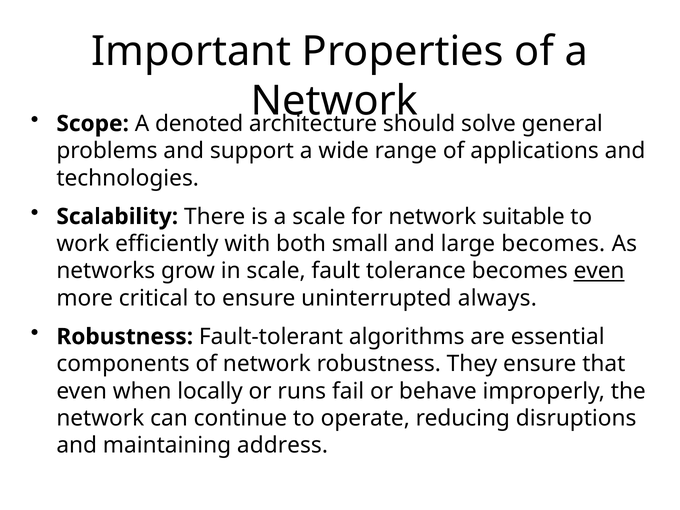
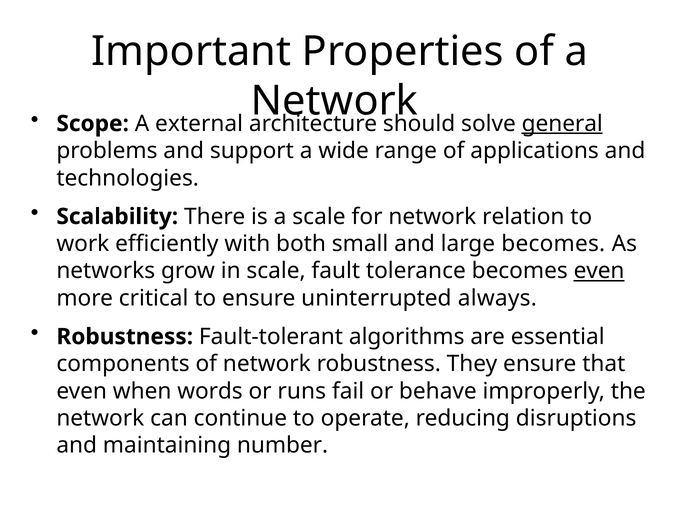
denoted: denoted -> external (199, 124)
general underline: none -> present (562, 124)
suitable: suitable -> relation (523, 217)
locally: locally -> words (210, 391)
address: address -> number (283, 445)
